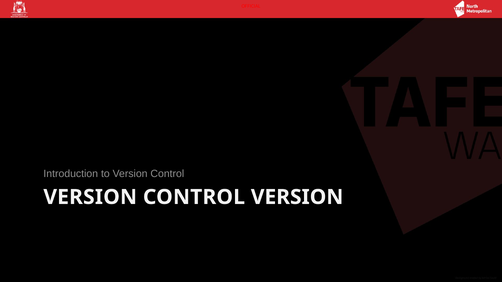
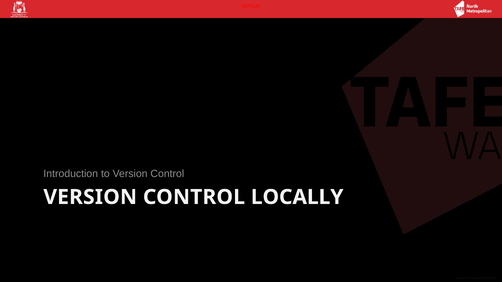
CONTROL VERSION: VERSION -> LOCALLY (297, 197)
